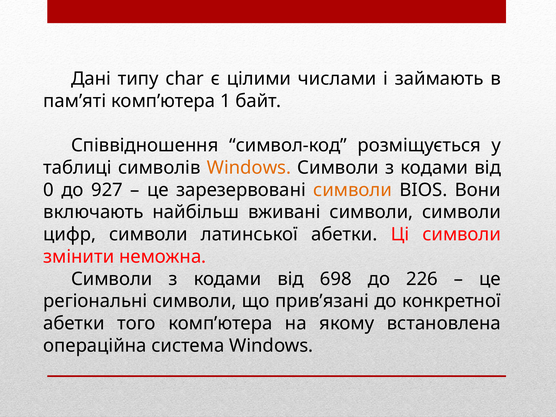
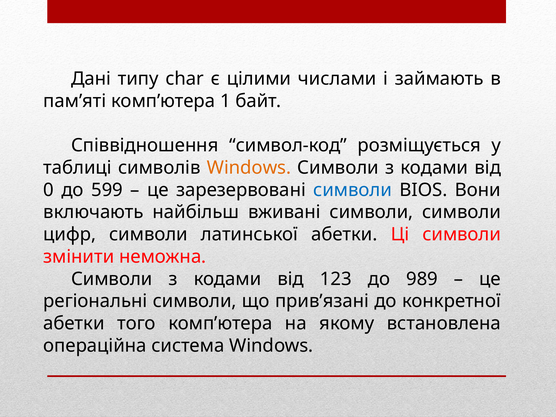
927: 927 -> 599 (107, 190)
символи colour: orange -> blue (353, 190)
698: 698 -> 123 (336, 279)
226: 226 -> 989 (422, 279)
